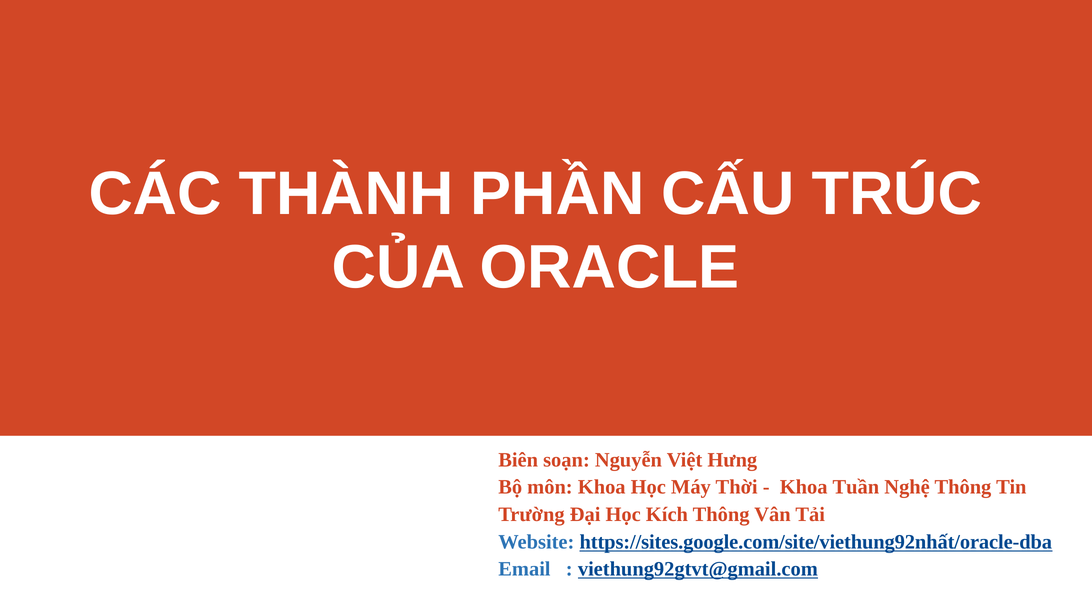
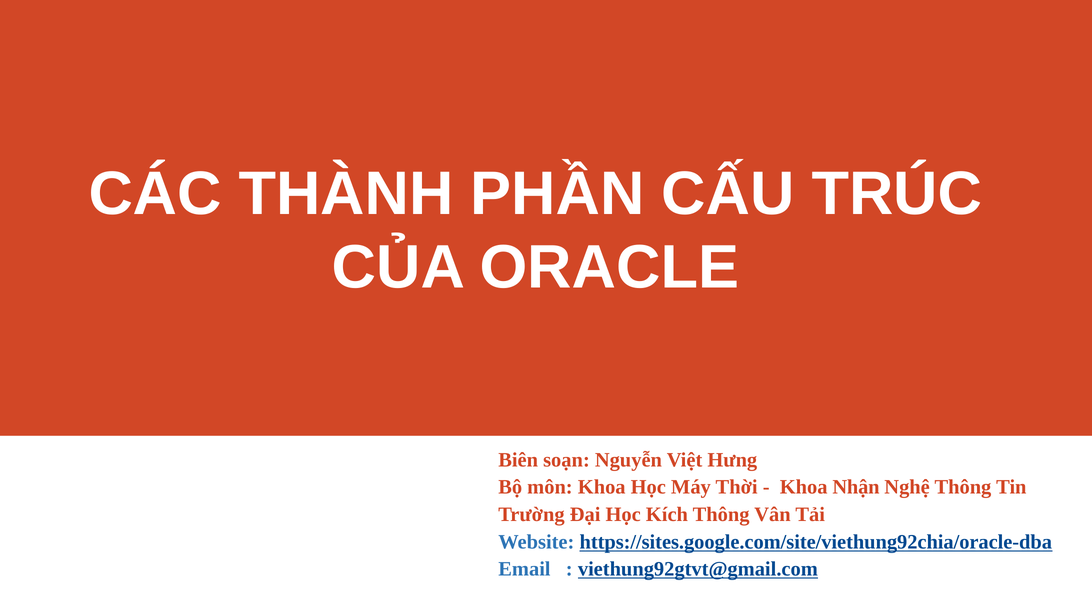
Tuần: Tuần -> Nhận (856, 487)
https://sites.google.com/site/viethung92nhất/oracle-dba: https://sites.google.com/site/viethung92nhất/oracle-dba -> https://sites.google.com/site/viethung92chia/oracle-dba (816, 542)
